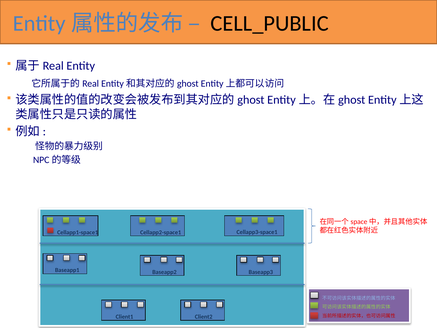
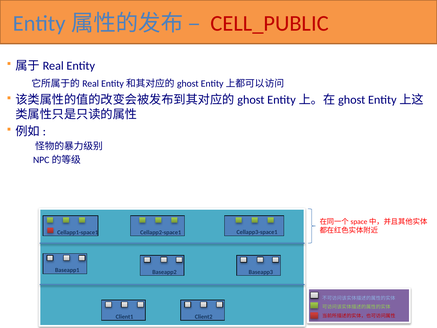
CELL_PUBLIC colour: black -> red (270, 24)
